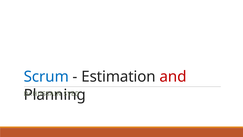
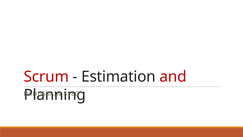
Scrum colour: blue -> red (46, 76)
